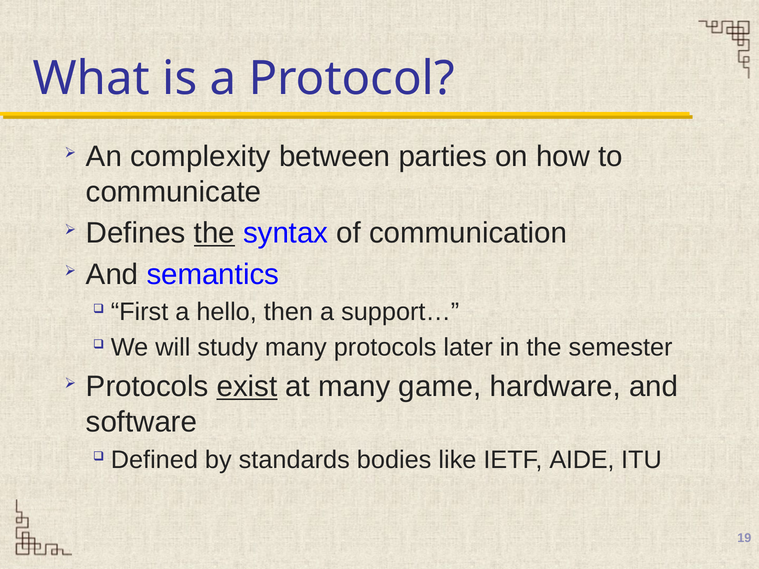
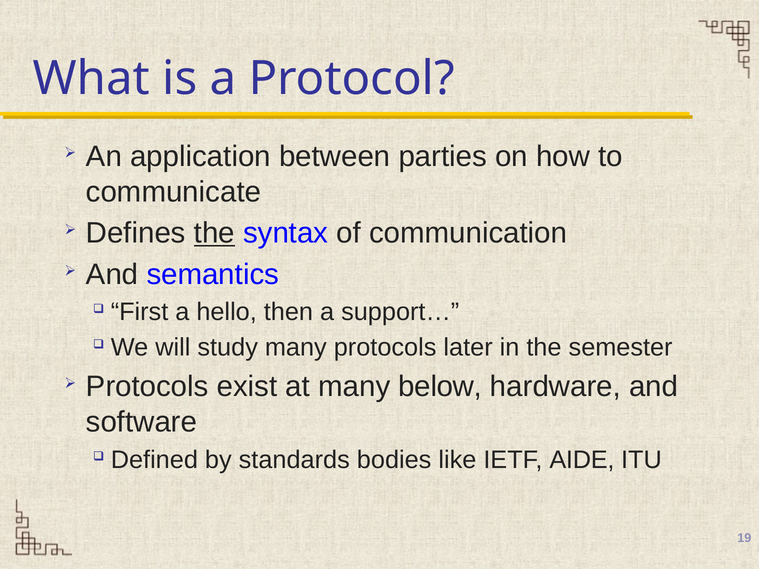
complexity: complexity -> application (200, 156)
exist underline: present -> none (247, 387)
game: game -> below (440, 387)
